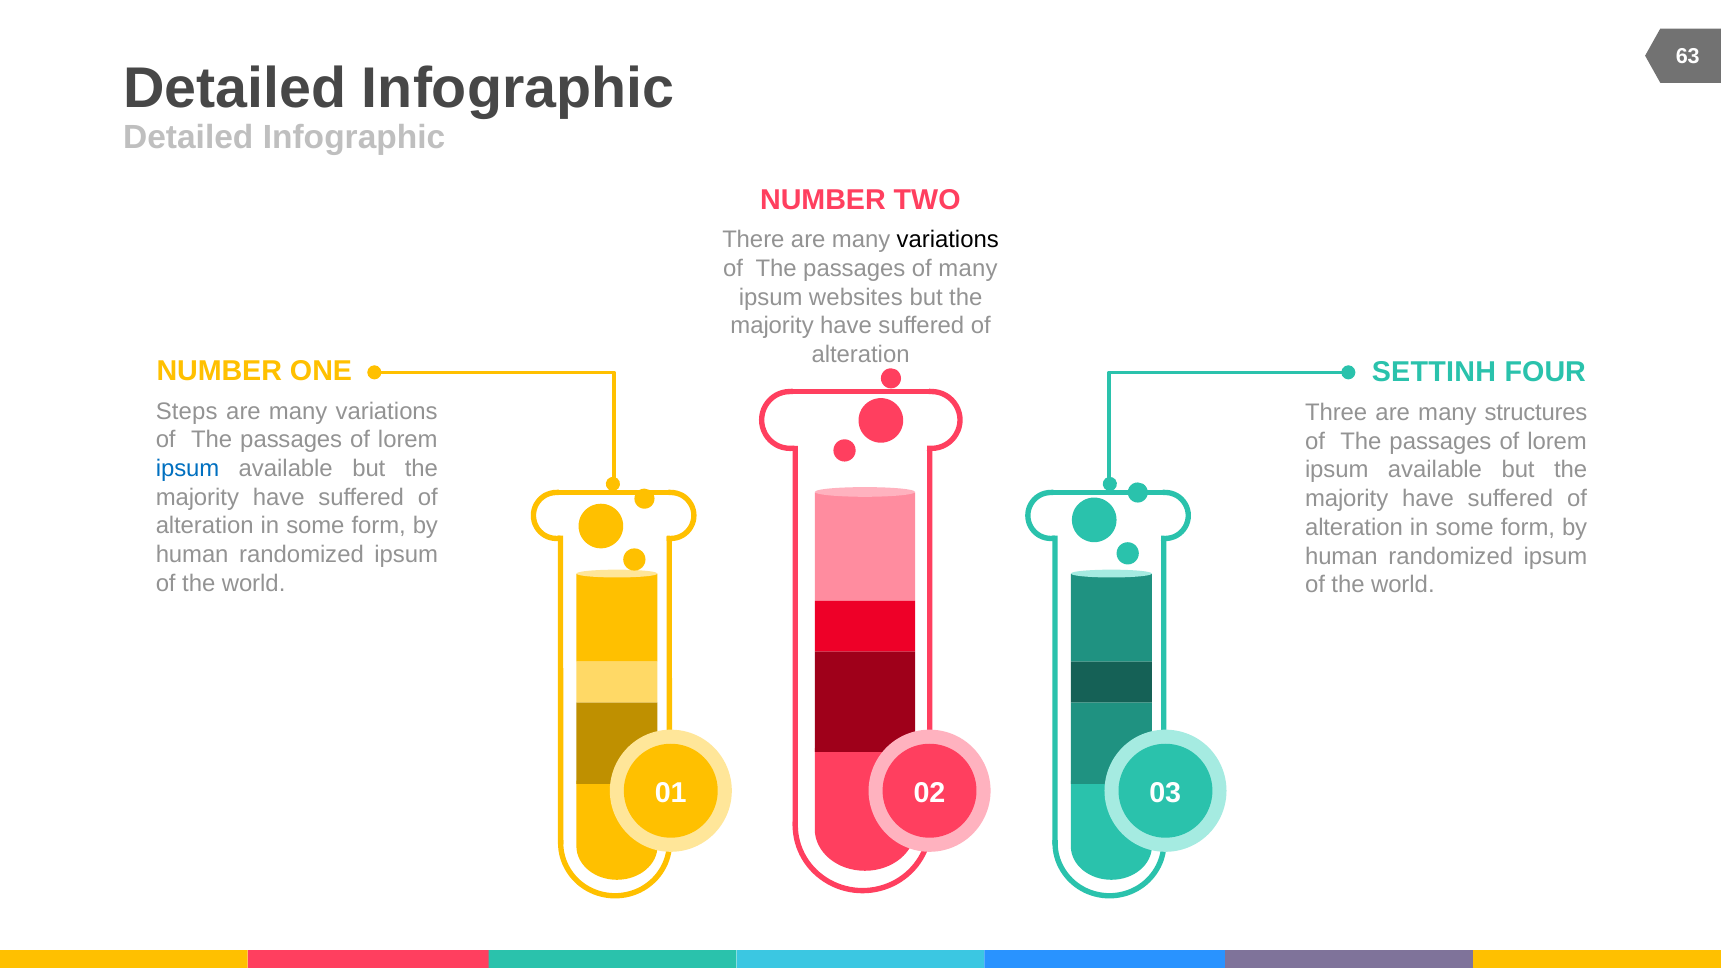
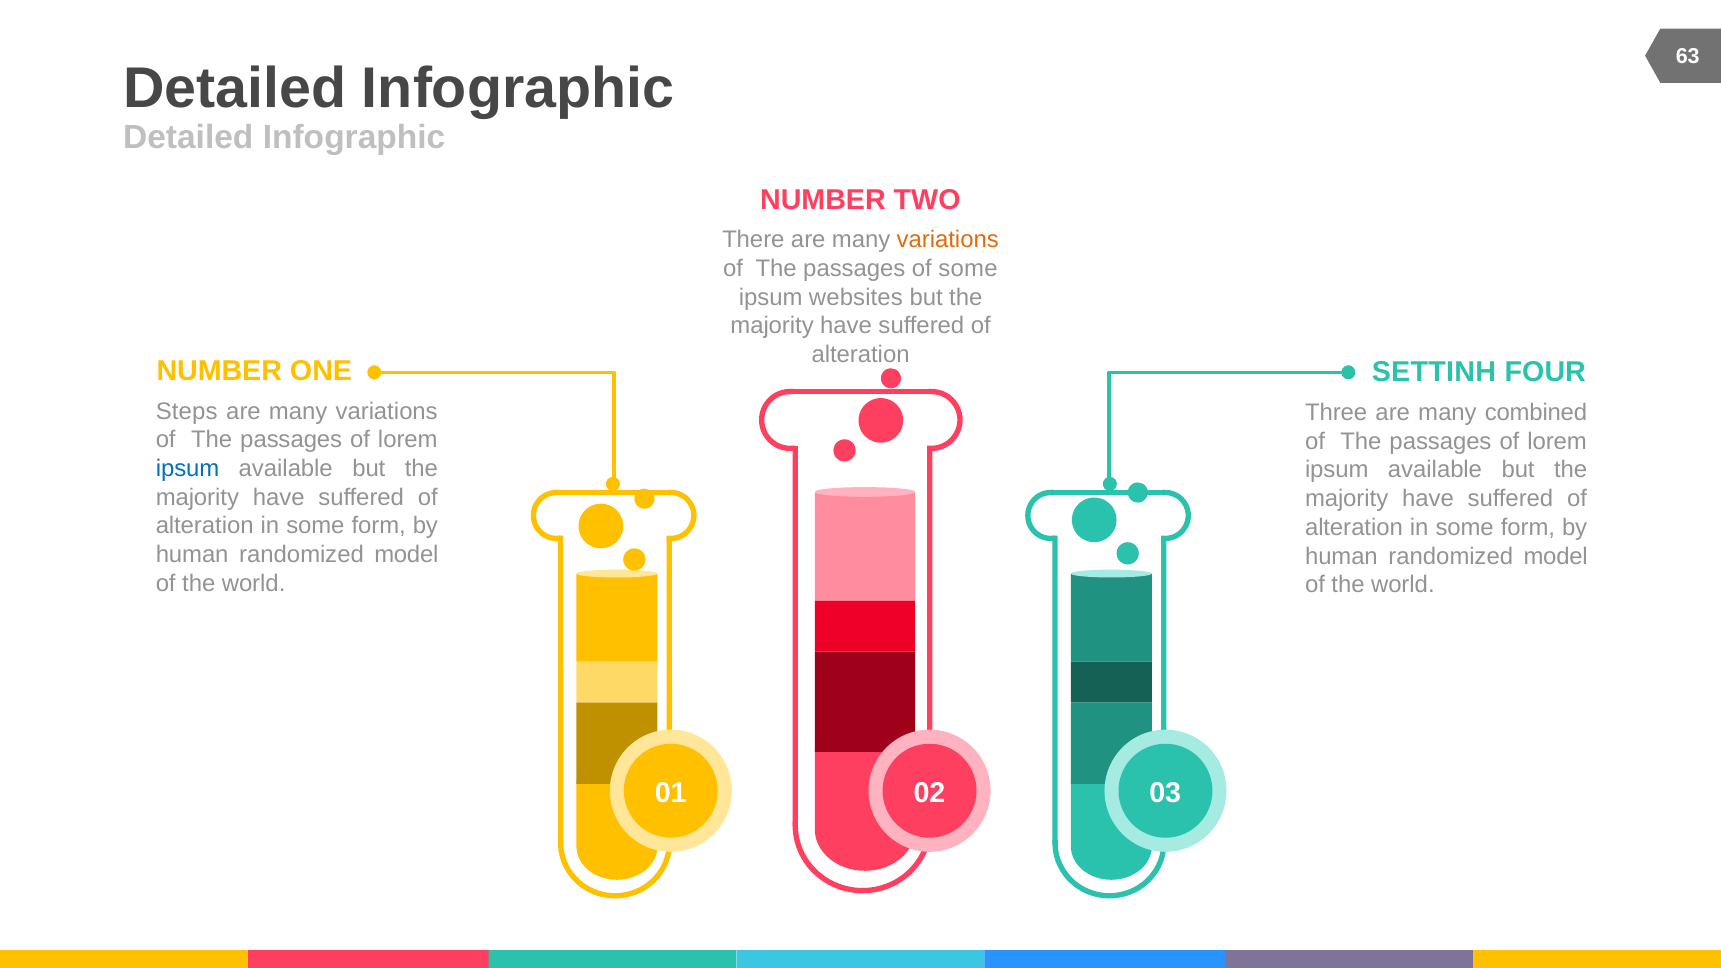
variations colour: black -> orange (948, 240)
of many: many -> some (968, 269)
structures: structures -> combined (1536, 413)
ipsum: ipsum -> model (406, 555)
ipsum: ipsum -> model (1556, 556)
